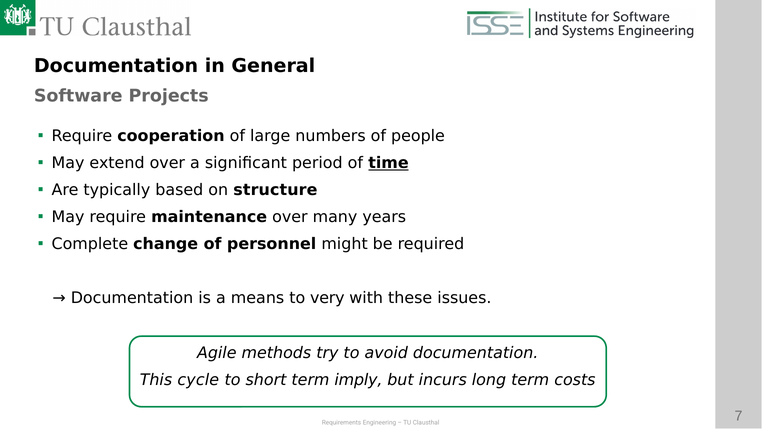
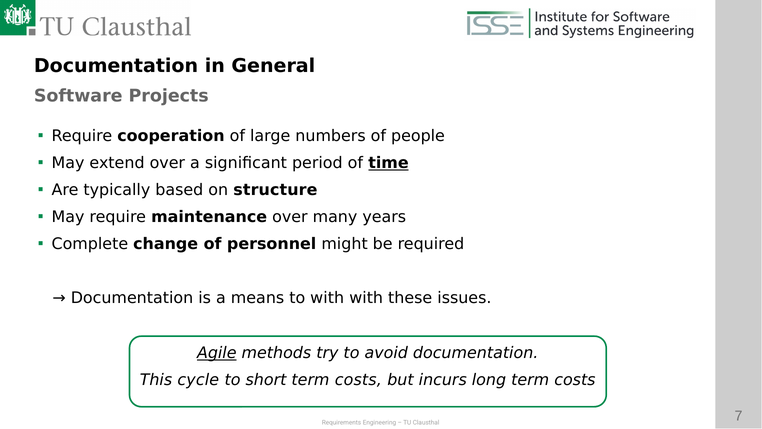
to very: very -> with (327, 298)
Agile underline: none -> present (217, 353)
short term imply: imply -> costs (358, 380)
